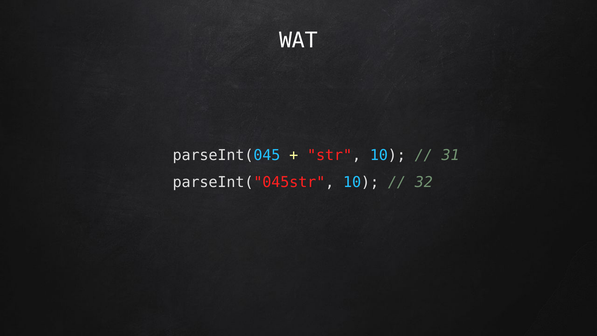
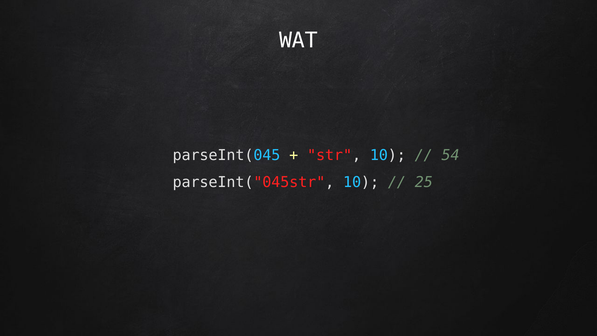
31: 31 -> 54 (451, 155)
32: 32 -> 25 (424, 182)
